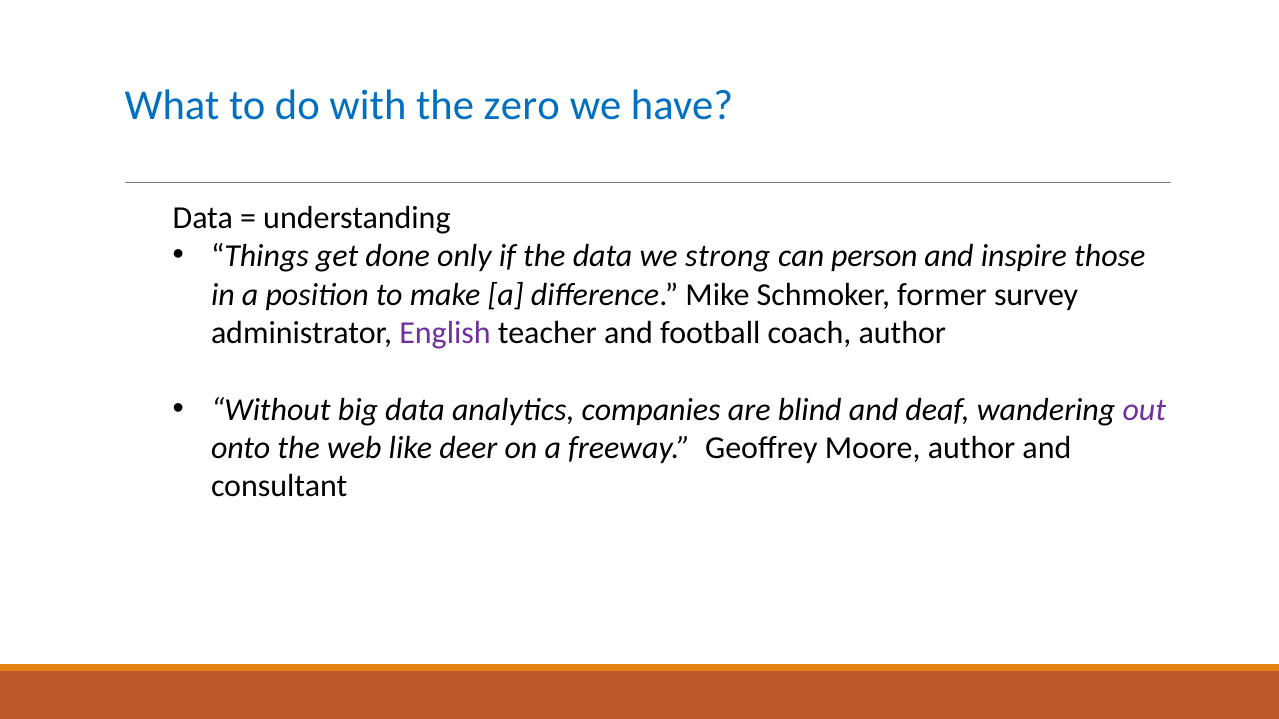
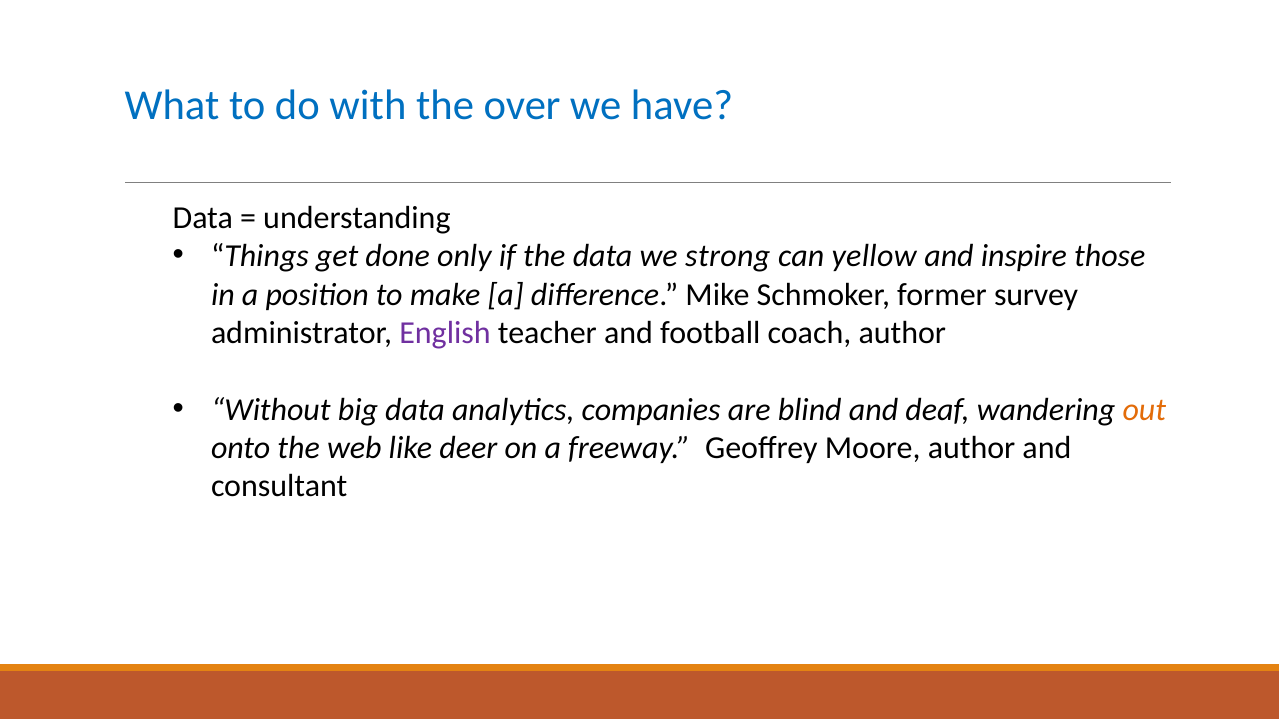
zero: zero -> over (522, 105)
person: person -> yellow (874, 256)
out colour: purple -> orange (1144, 410)
